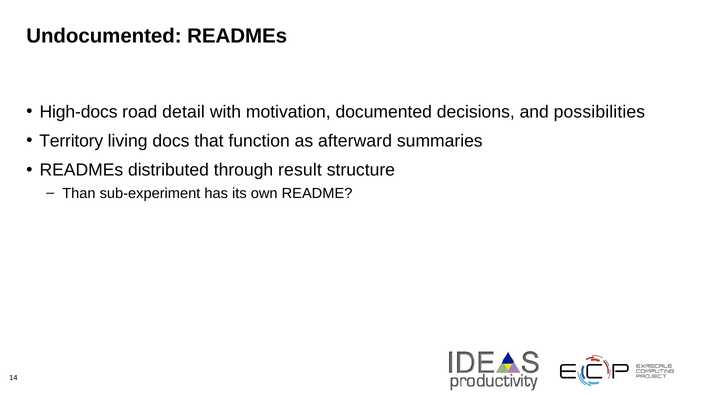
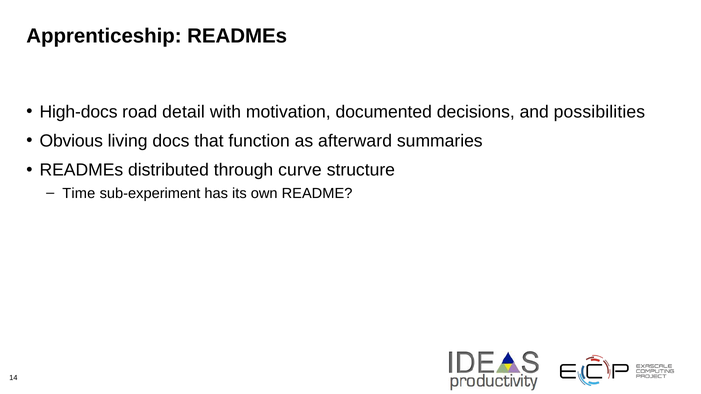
Undocumented: Undocumented -> Apprenticeship (104, 36)
Territory: Territory -> Obvious (71, 141)
result: result -> curve (300, 170)
Than: Than -> Time (79, 193)
